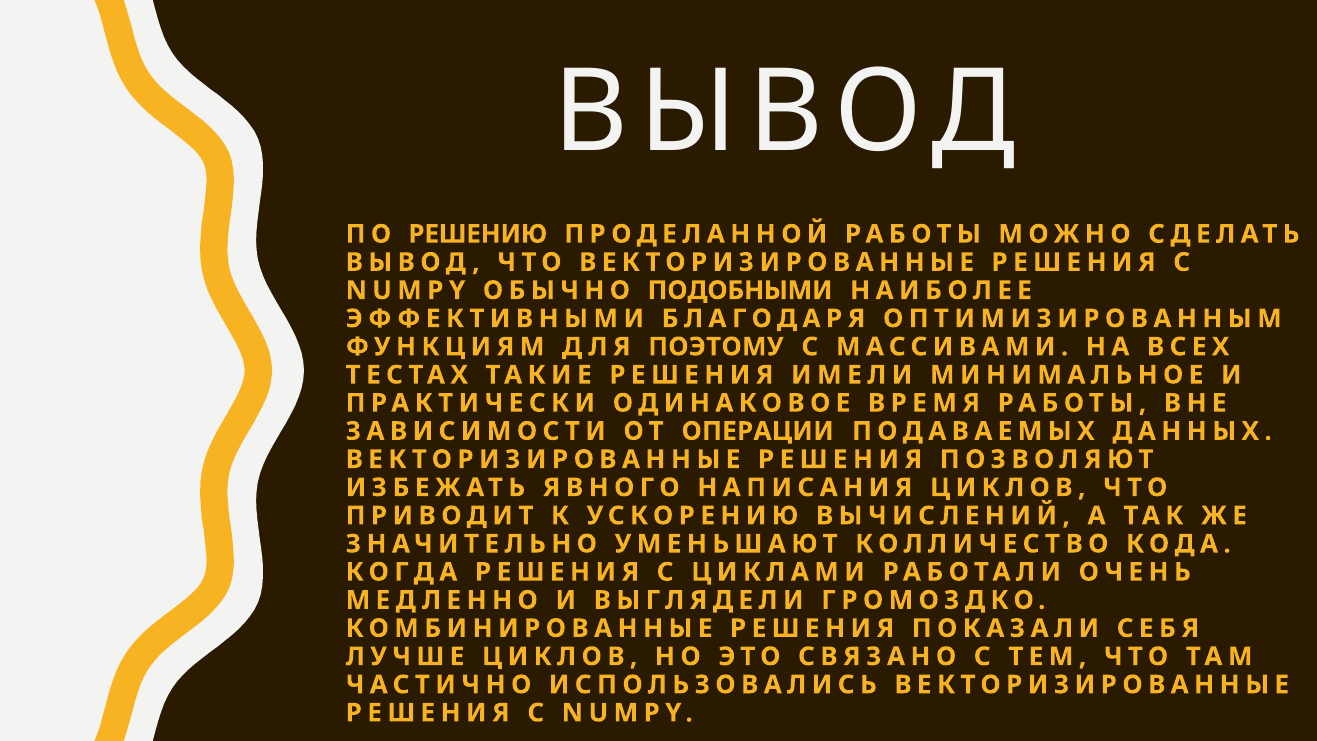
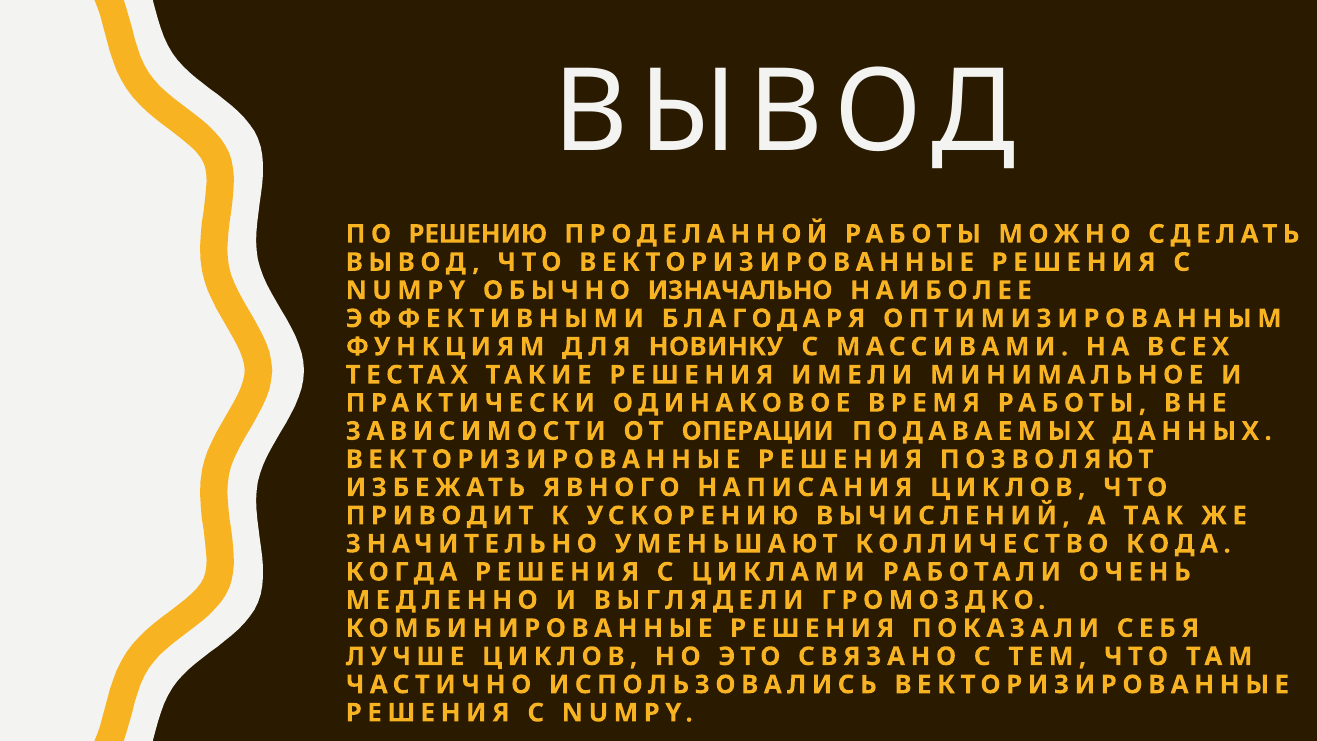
ПОДОБНЫМИ: ПОДОБНЫМИ -> ИЗНАЧАЛЬНО (740, 290)
ПОЭТОМУ: ПОЭТОМУ -> НОВИНКУ (716, 347)
